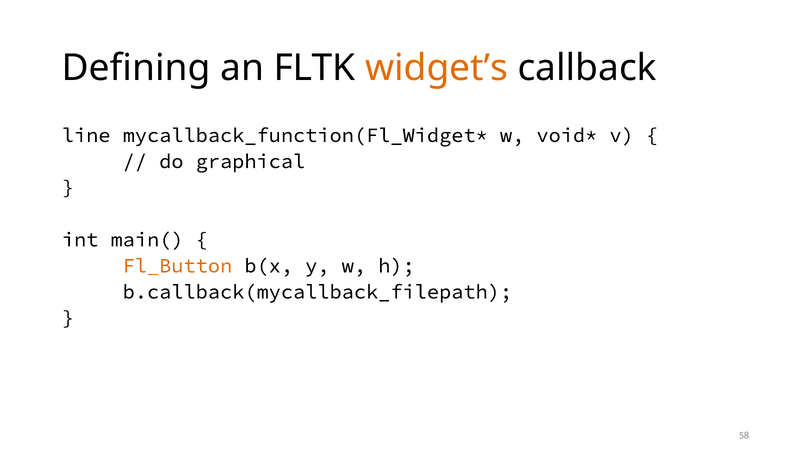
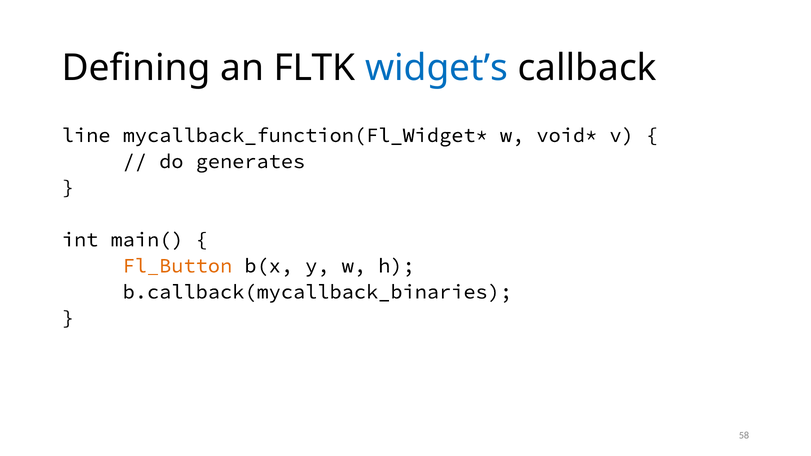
widget’s colour: orange -> blue (436, 68)
graphical: graphical -> generates (250, 161)
b.callback(mycallback_filepath: b.callback(mycallback_filepath -> b.callback(mycallback_binaries (317, 292)
